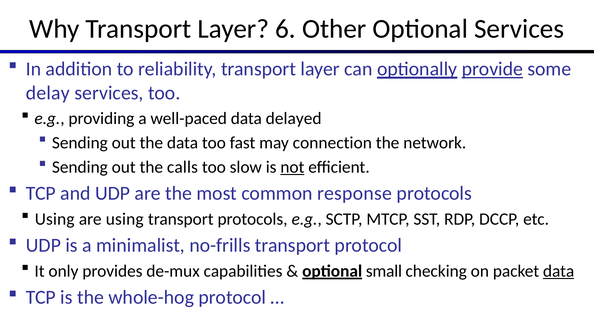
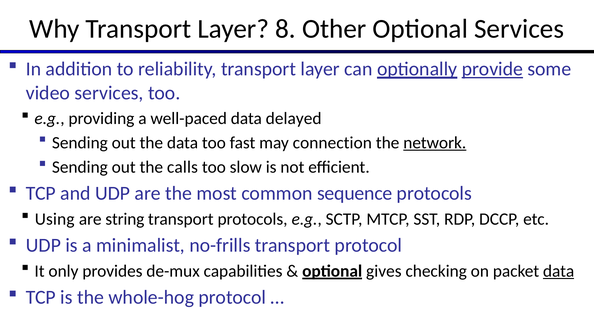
6: 6 -> 8 (286, 29)
delay: delay -> video (48, 93)
network underline: none -> present (435, 143)
not underline: present -> none (292, 167)
response: response -> sequence (355, 193)
are using: using -> string (125, 219)
small: small -> gives (384, 271)
